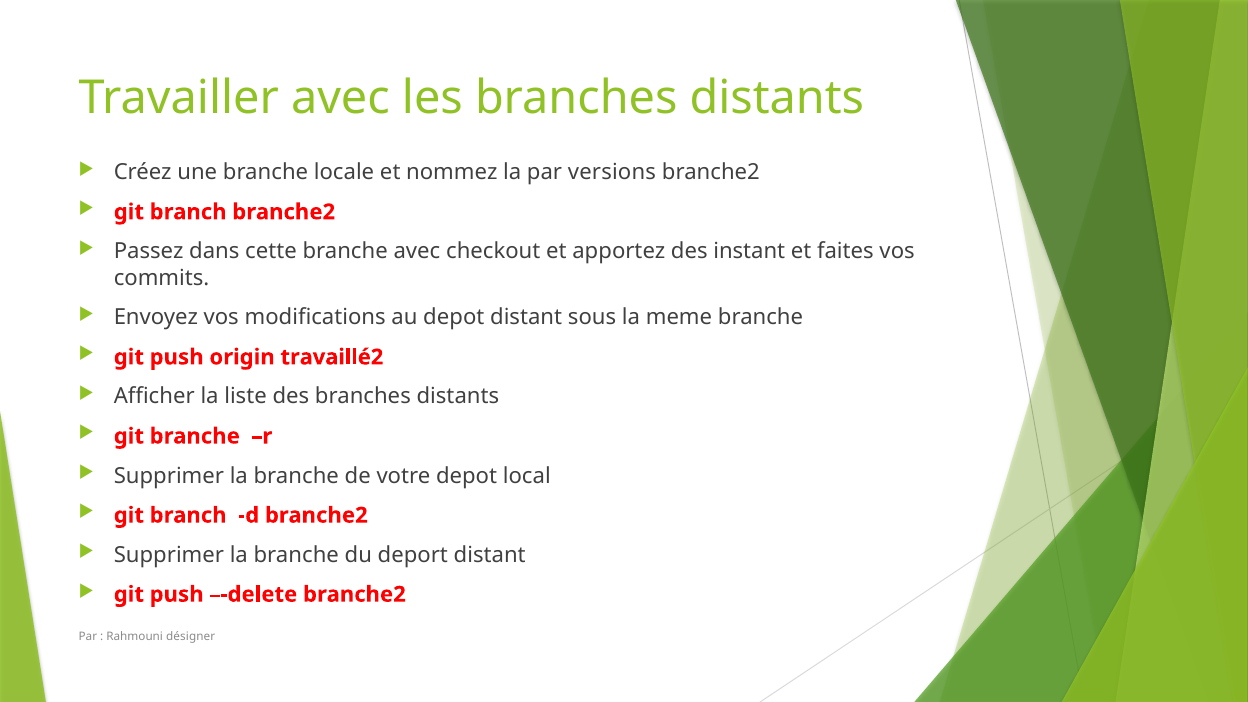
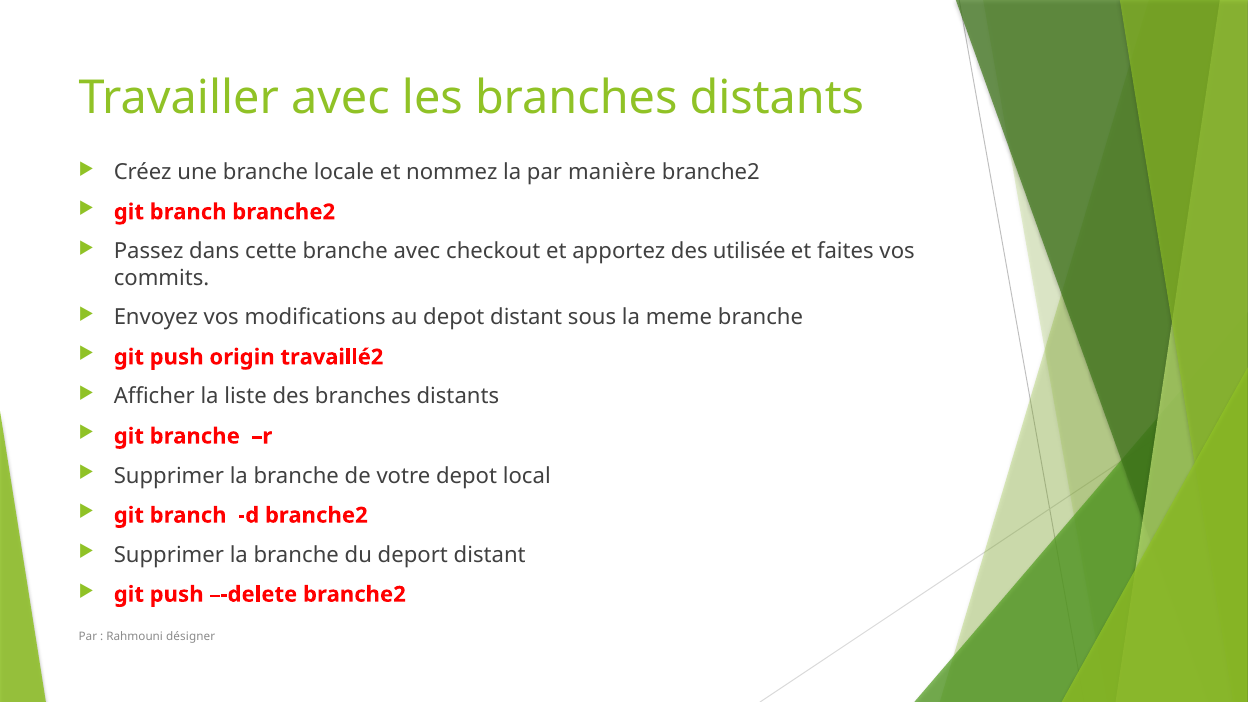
versions: versions -> manière (612, 172)
instant: instant -> utilisée (749, 252)
